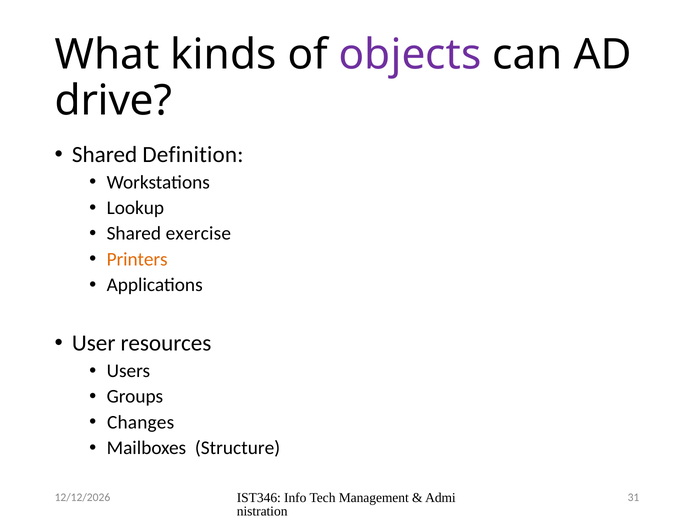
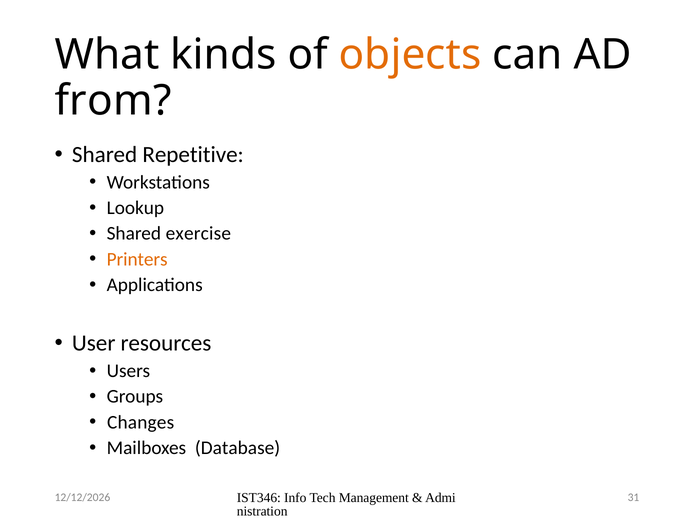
objects colour: purple -> orange (410, 55)
drive: drive -> from (113, 101)
Definition: Definition -> Repetitive (193, 154)
Structure: Structure -> Database (238, 447)
